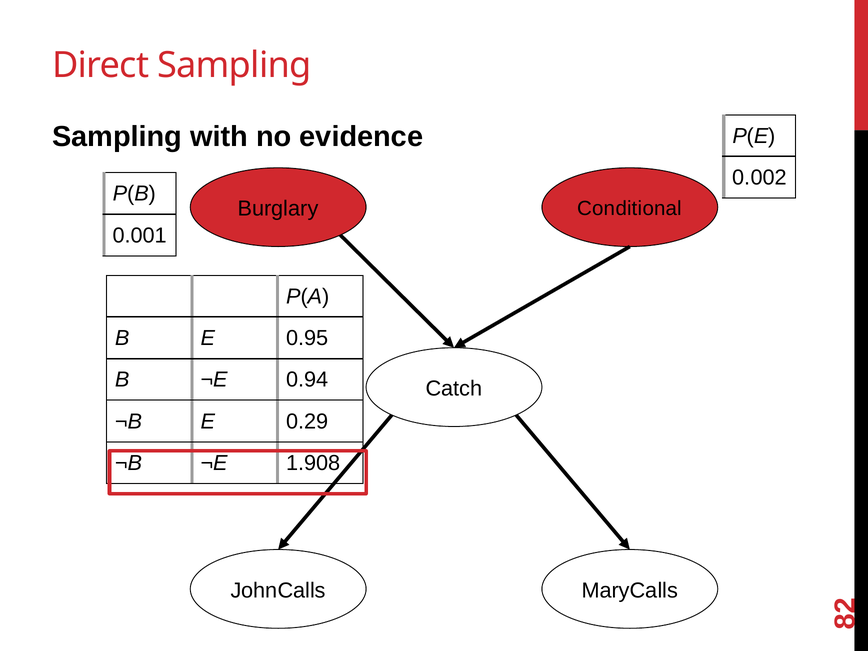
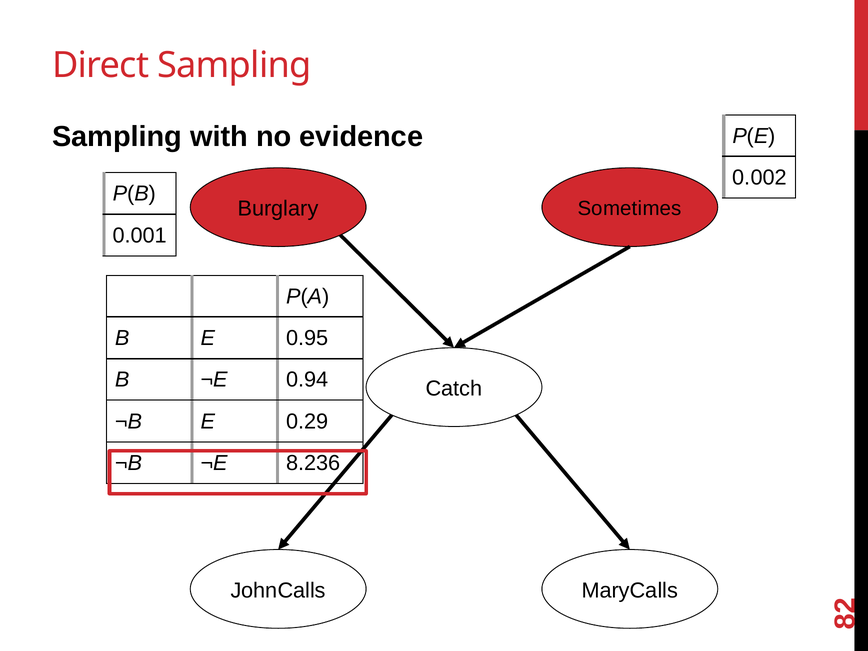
Conditional: Conditional -> Sometimes (630, 209)
1.908: 1.908 -> 8.236 (313, 463)
